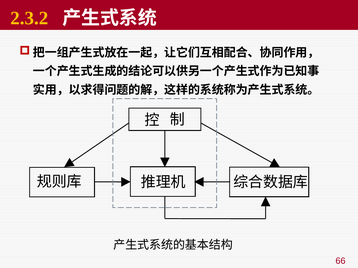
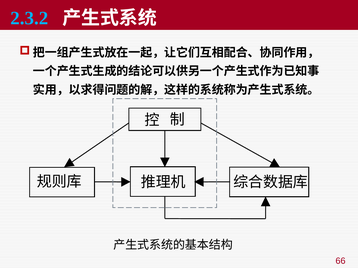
2.3.2 colour: yellow -> light blue (29, 18)
